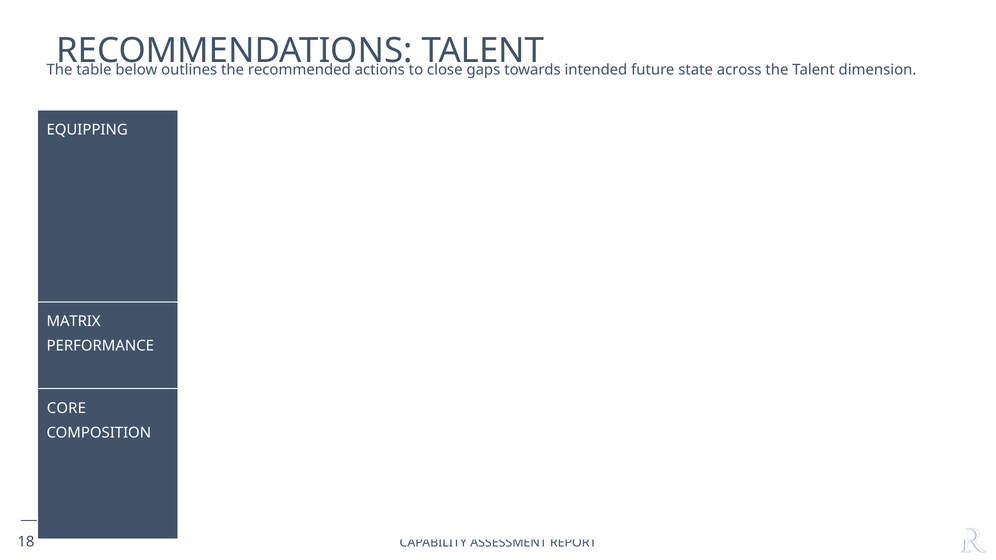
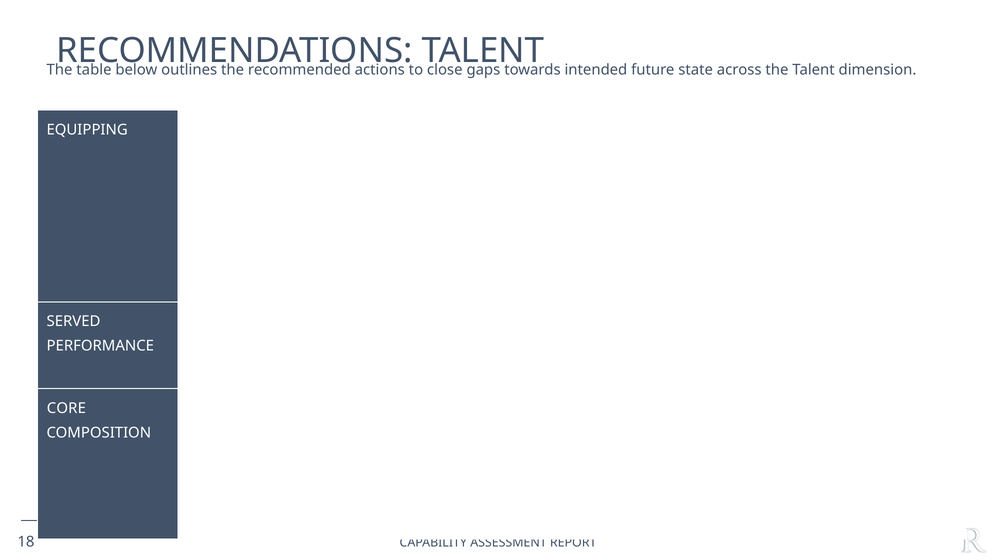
MATRIX: MATRIX -> SERVED (74, 322)
